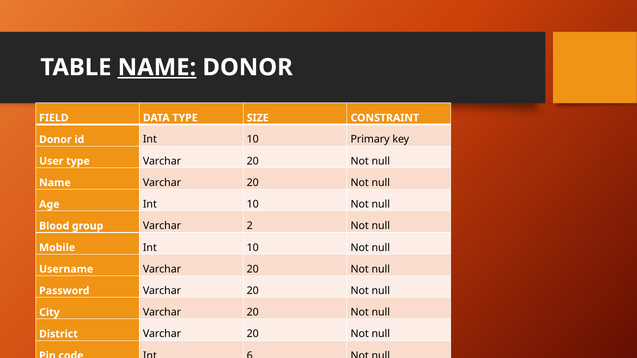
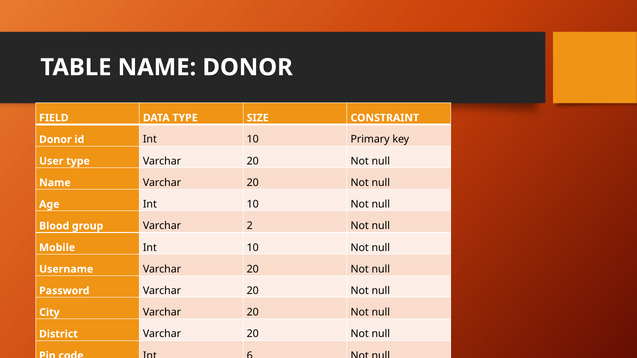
NAME underline: present -> none (157, 67)
